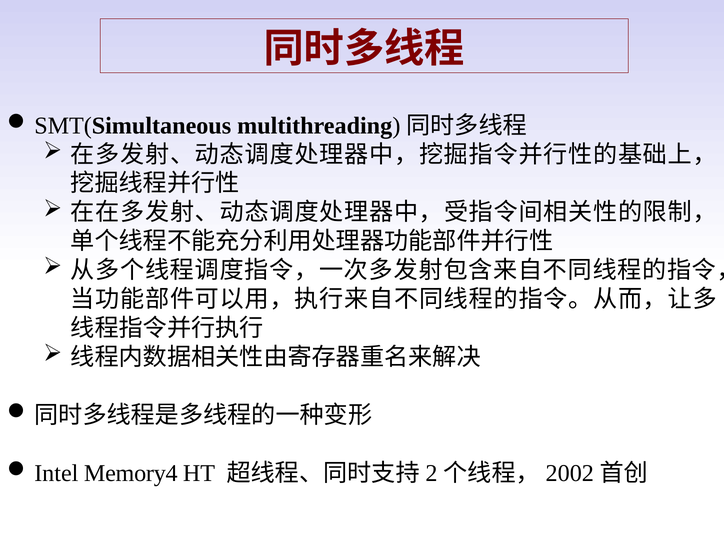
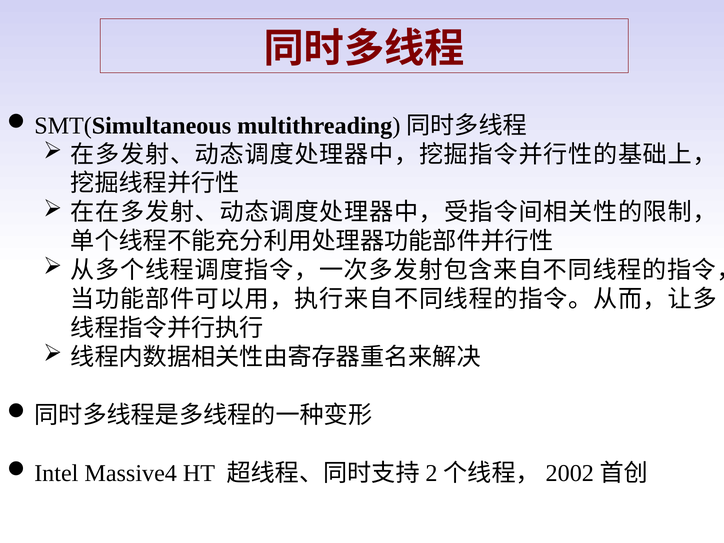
Memory4: Memory4 -> Massive4 (131, 473)
